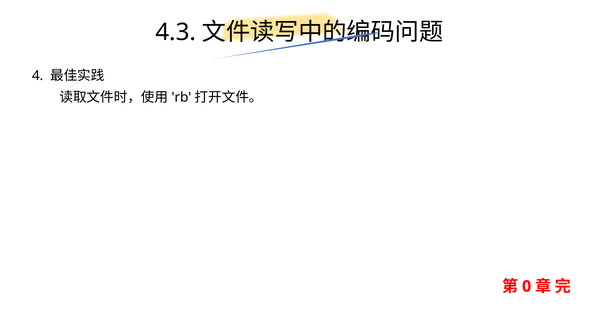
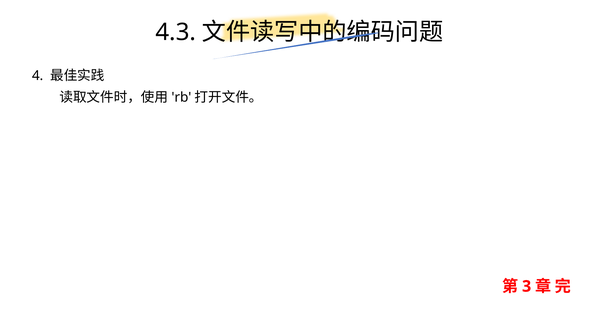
0: 0 -> 3 (527, 286)
